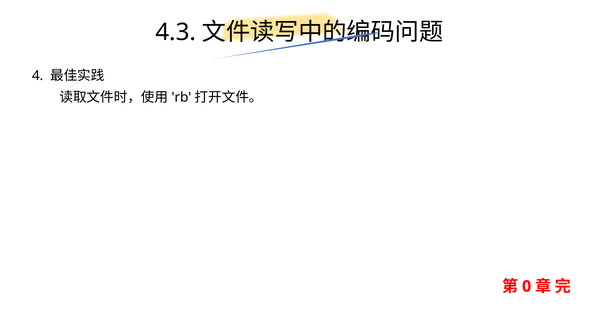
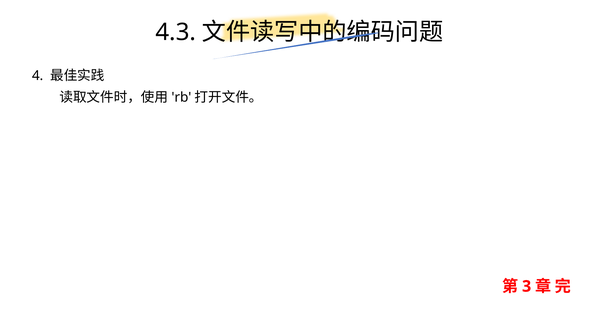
0: 0 -> 3 (527, 286)
